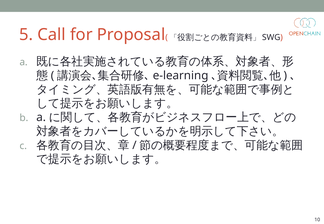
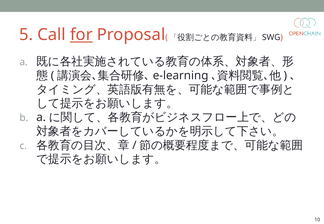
for underline: none -> present (81, 35)
